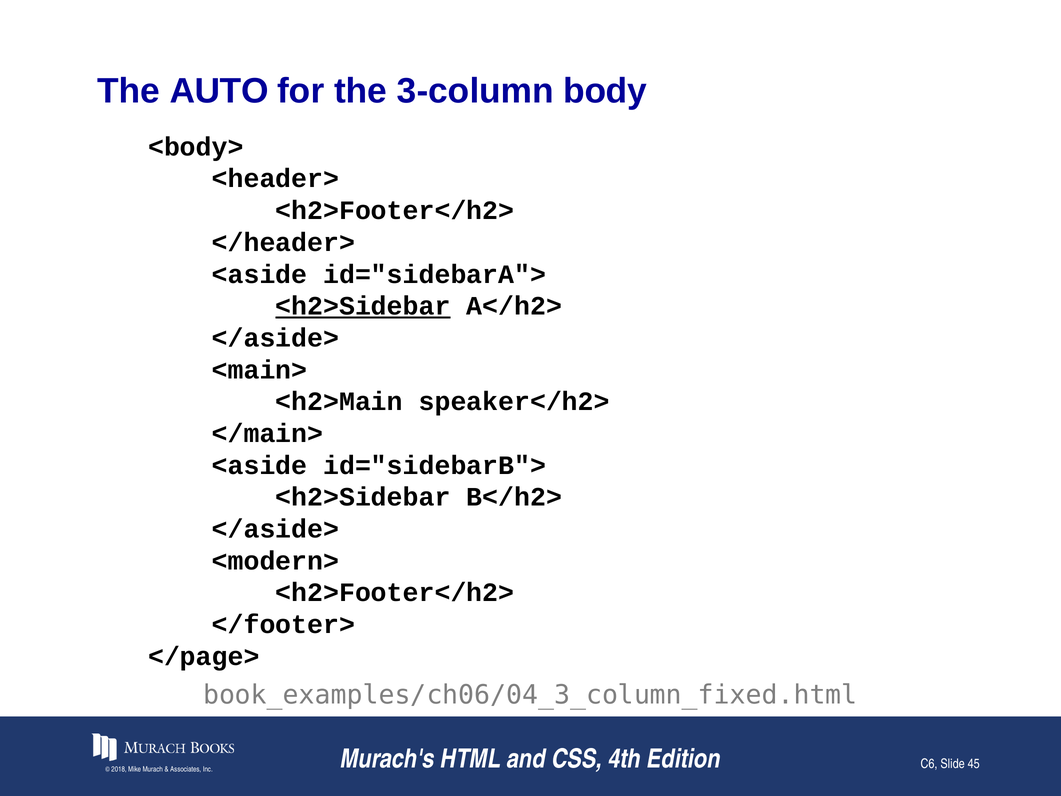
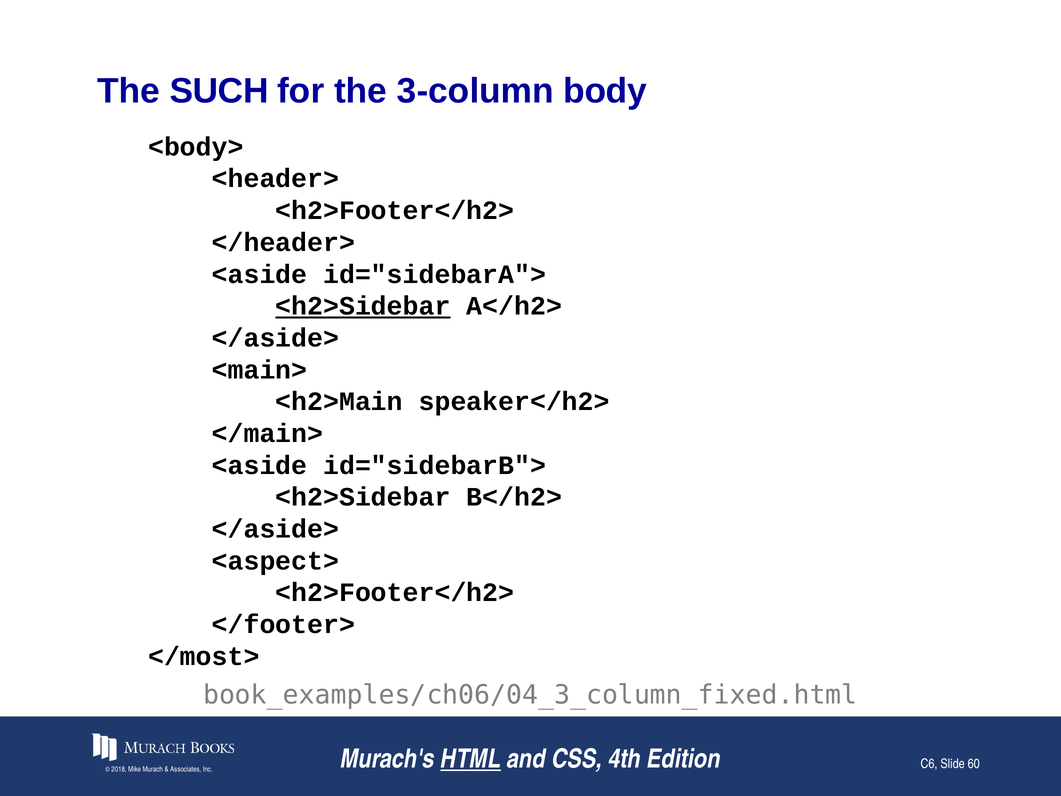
AUTO: AUTO -> SUCH (219, 91)
<modern>: <modern> -> <aspect> (275, 561)
</page>: </page> -> </most> (204, 656)
HTML underline: none -> present (471, 759)
45: 45 -> 60 (974, 763)
